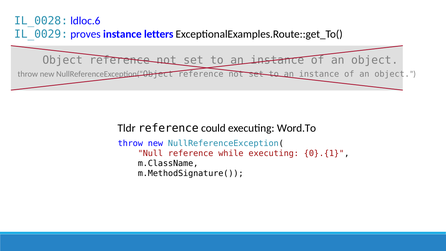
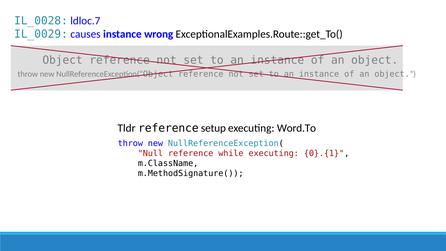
ldloc.6: ldloc.6 -> ldloc.7 (85, 21)
proves: proves -> causes (85, 34)
letters: letters -> wrong (159, 34)
could: could -> setup (213, 128)
